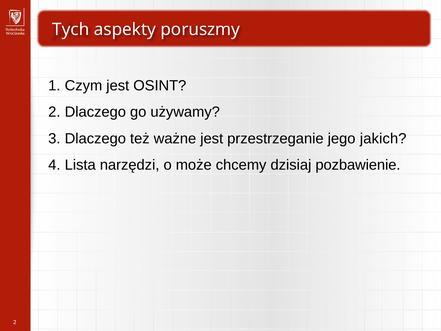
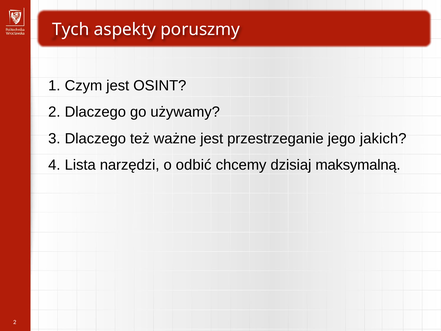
może: może -> odbić (194, 165)
pozbawienie: pozbawienie -> maksymalną (358, 165)
